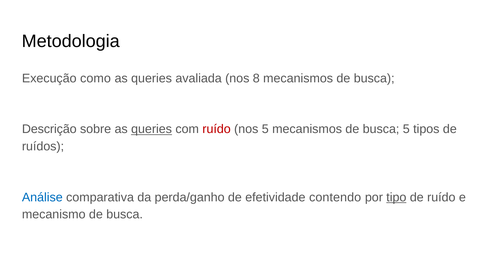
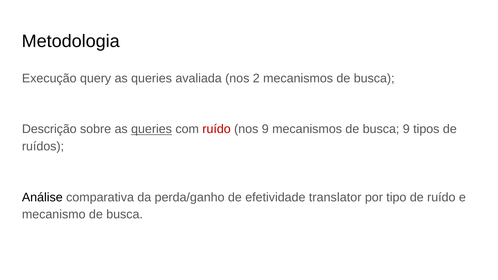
como: como -> query (96, 78)
8: 8 -> 2 (256, 78)
nos 5: 5 -> 9 (265, 129)
busca 5: 5 -> 9 (406, 129)
Análise colour: blue -> black (42, 197)
contendo: contendo -> translator (335, 197)
tipo underline: present -> none (396, 197)
